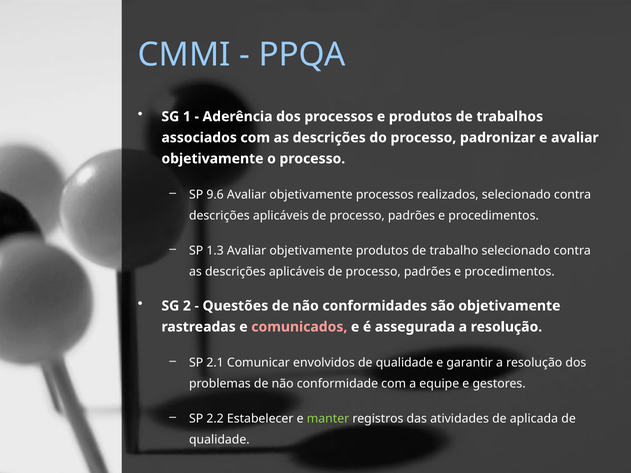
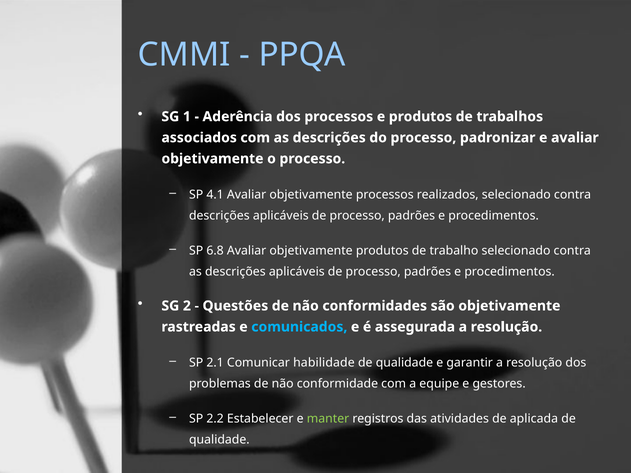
9.6: 9.6 -> 4.1 (215, 195)
1.3: 1.3 -> 6.8 (215, 251)
comunicados colour: pink -> light blue (299, 327)
envolvidos: envolvidos -> habilidade (324, 363)
